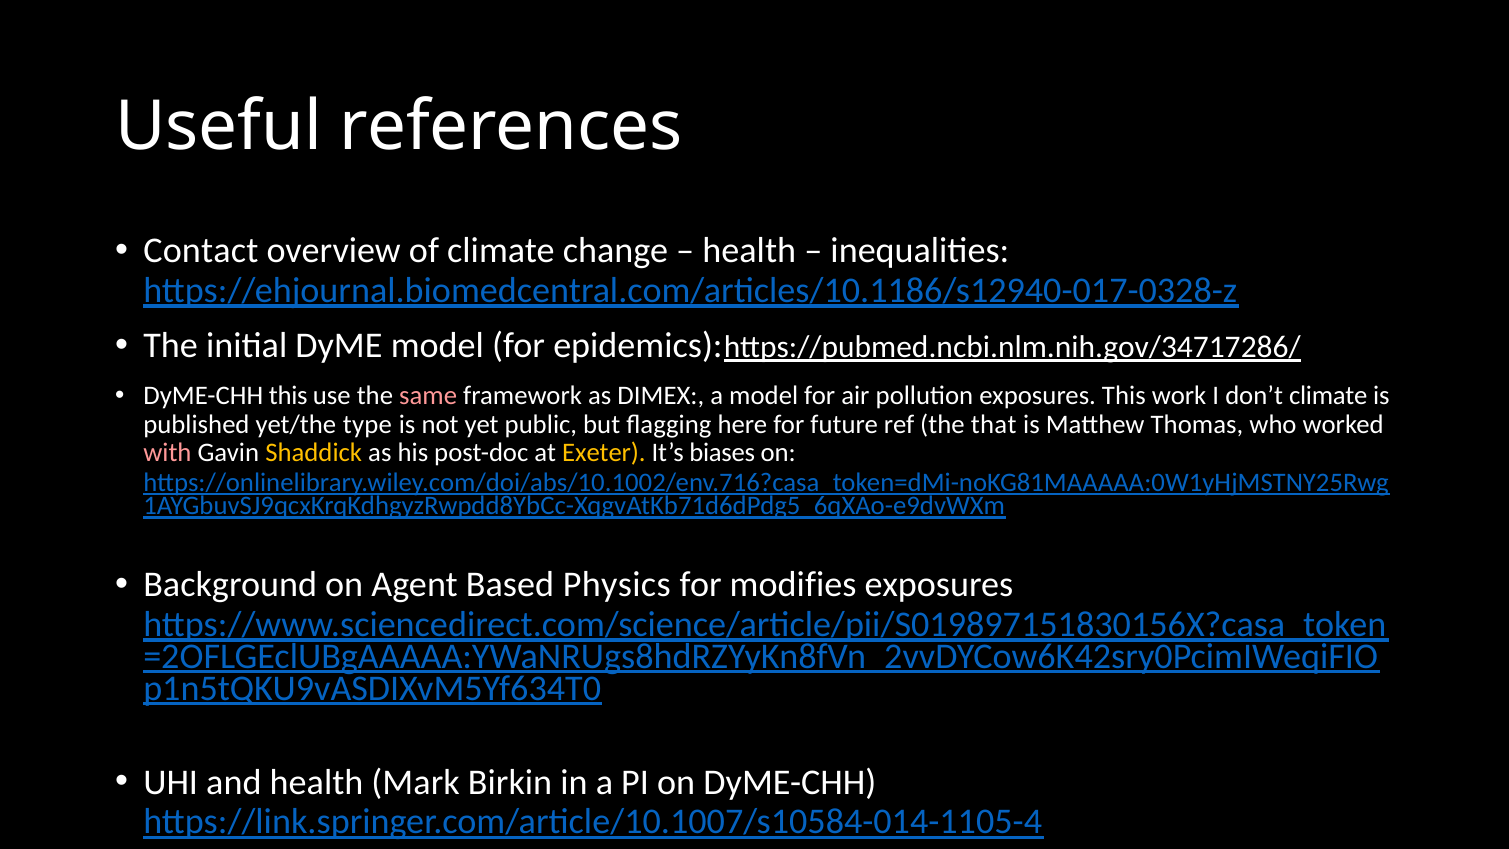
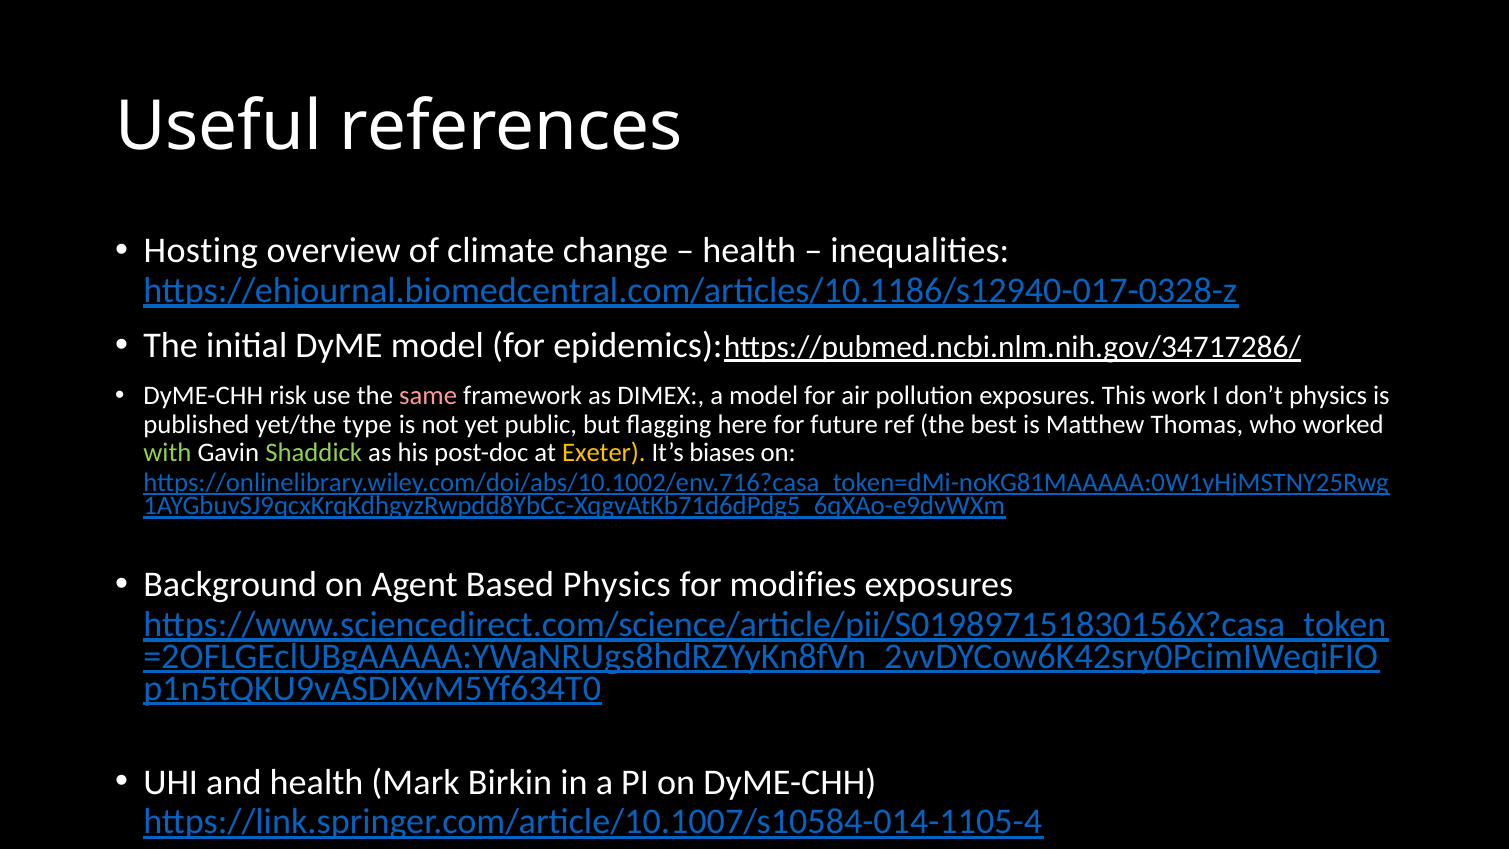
Contact: Contact -> Hosting (201, 251)
DyME-CHH this: this -> risk (288, 395)
don’t climate: climate -> physics (1328, 395)
that: that -> best (994, 424)
with colour: pink -> light green (167, 453)
Shaddick colour: yellow -> light green (314, 453)
